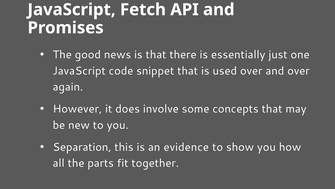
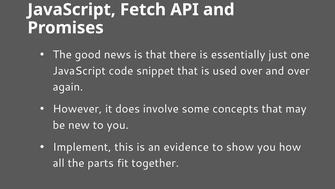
Separation: Separation -> Implement (82, 147)
